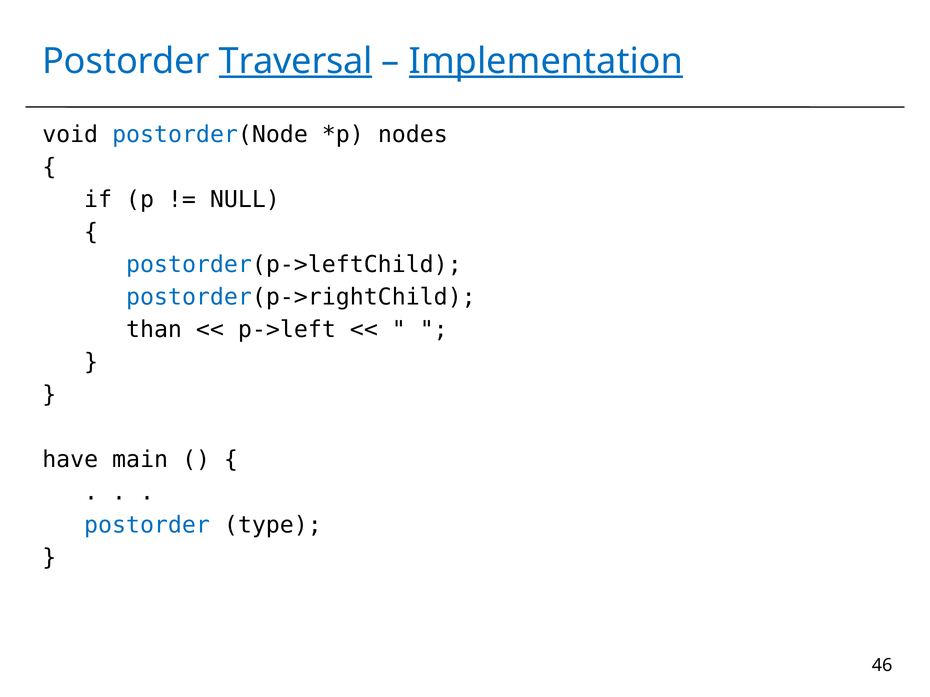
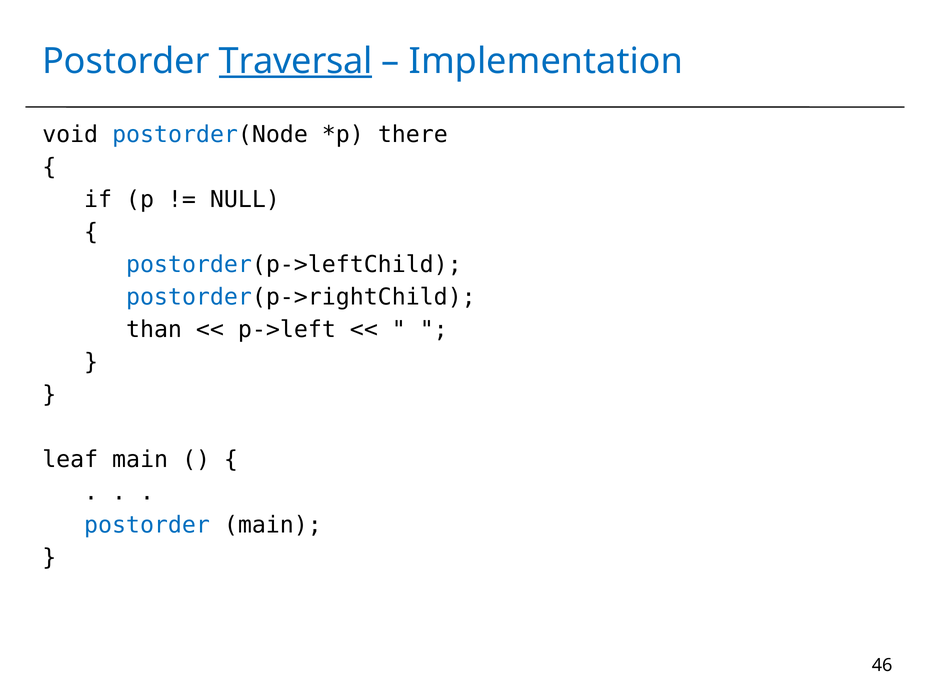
Implementation underline: present -> none (546, 61)
nodes: nodes -> there (413, 135)
have: have -> leaf (70, 460)
postorder type: type -> main (273, 525)
